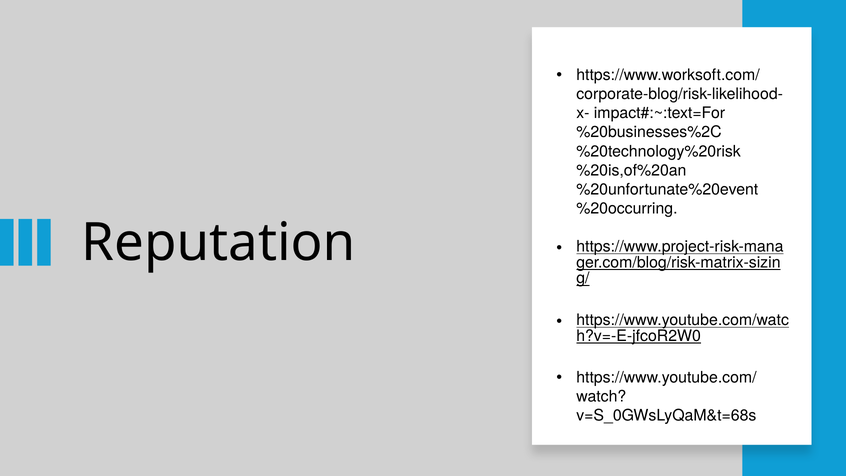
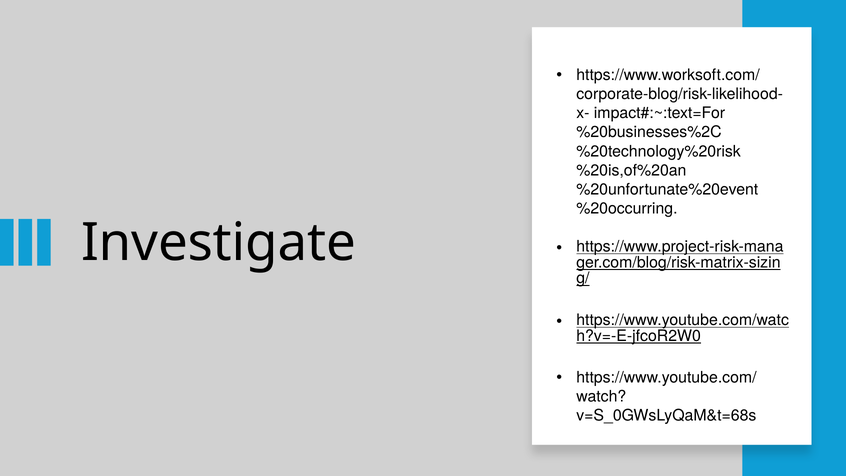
Reputation: Reputation -> Investigate (219, 243)
